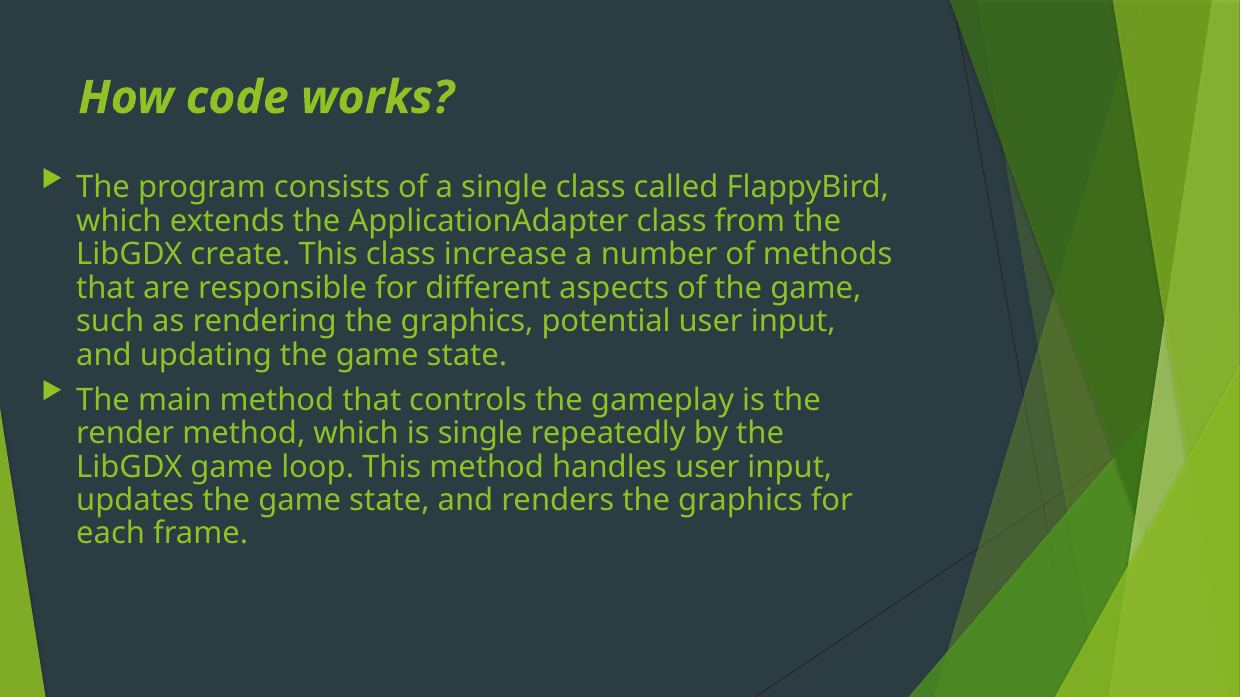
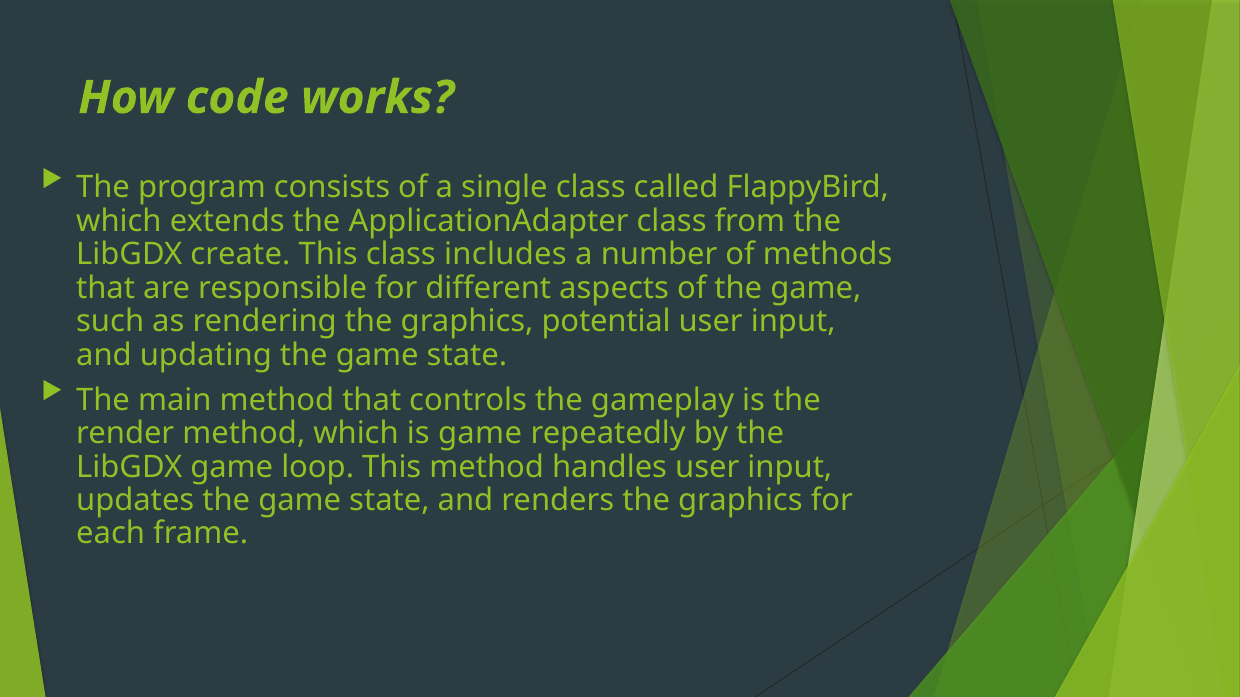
increase: increase -> includes (505, 255)
is single: single -> game (480, 434)
